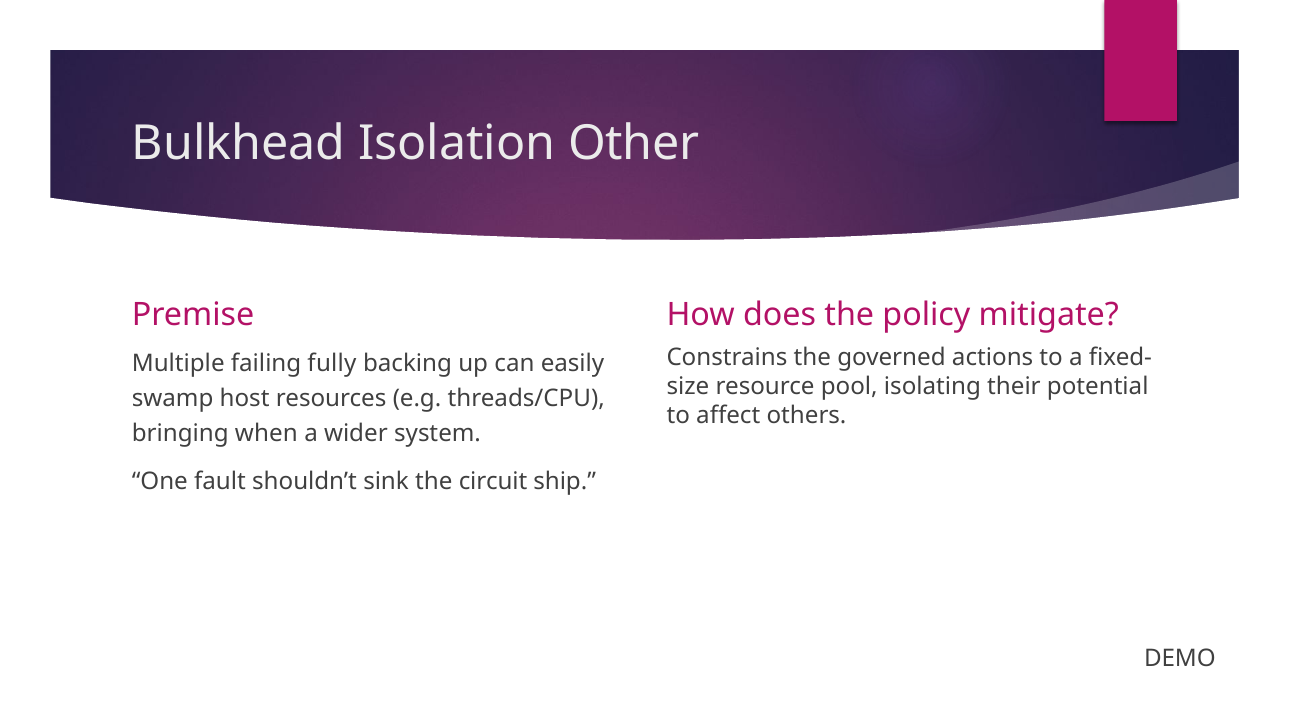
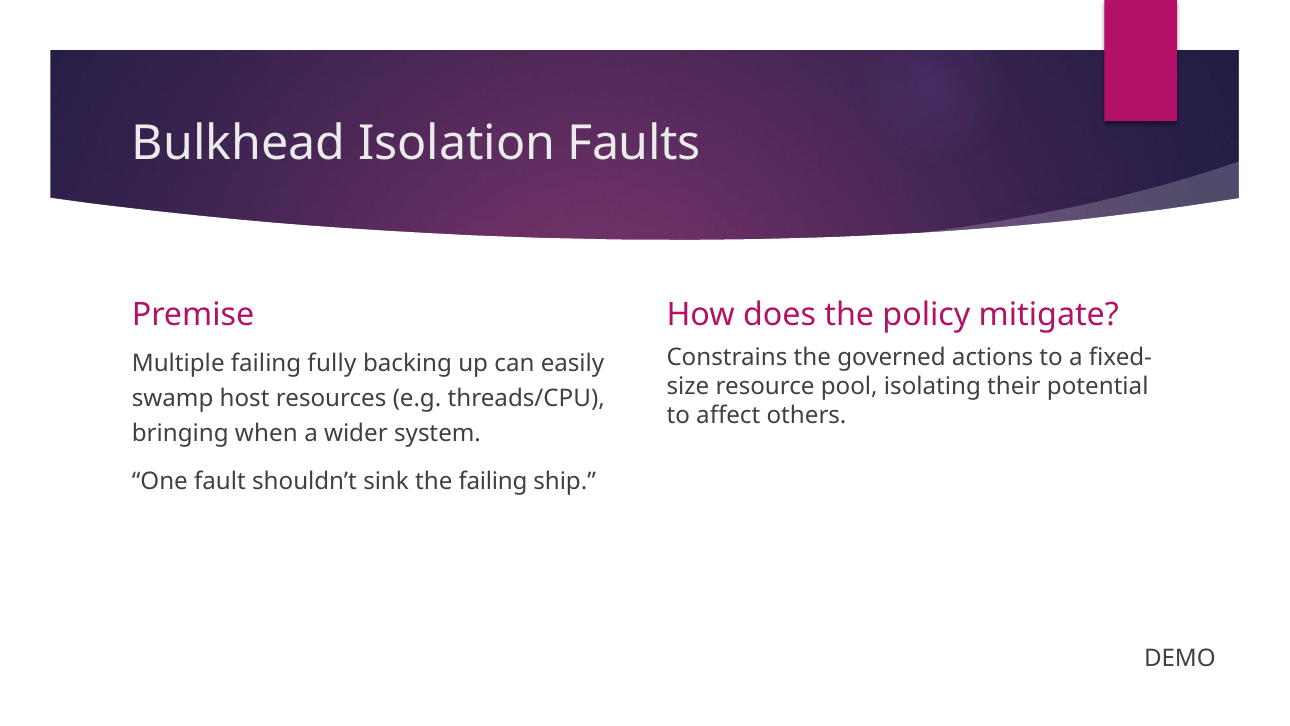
Other: Other -> Faults (634, 144)
the circuit: circuit -> failing (493, 481)
